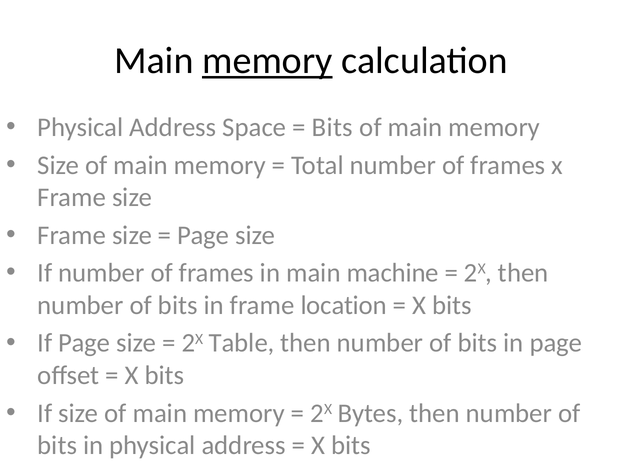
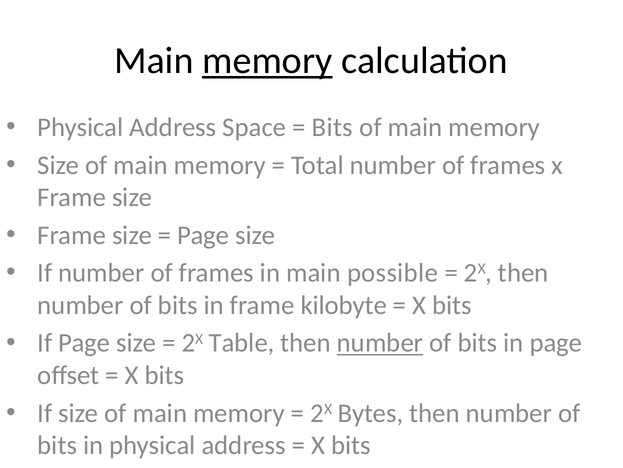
machine: machine -> possible (392, 273)
location: location -> kilobyte (344, 305)
number underline: none -> present (380, 343)
